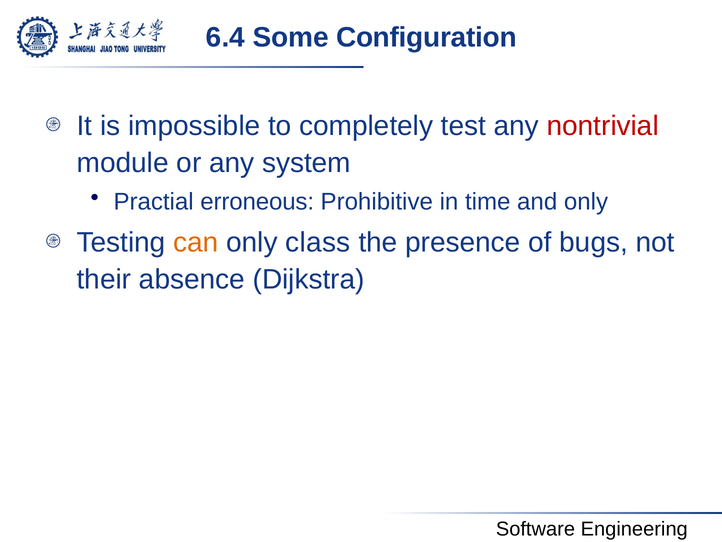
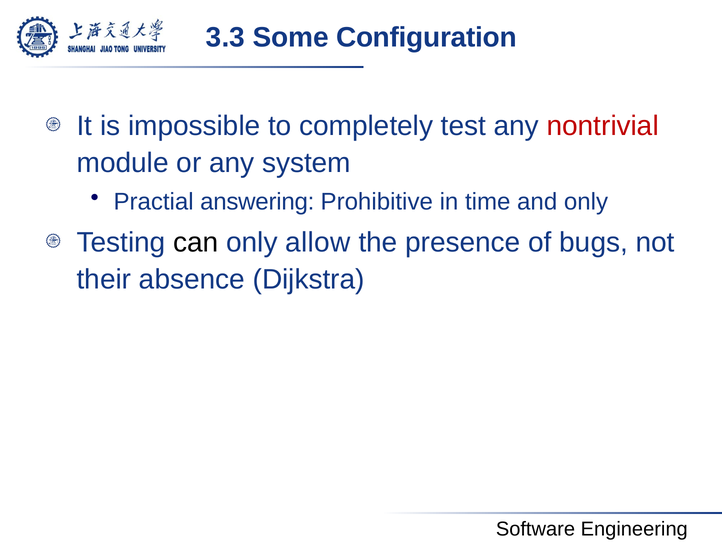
6.4: 6.4 -> 3.3 (225, 37)
erroneous: erroneous -> answering (257, 202)
can colour: orange -> black (196, 242)
class: class -> allow (318, 242)
